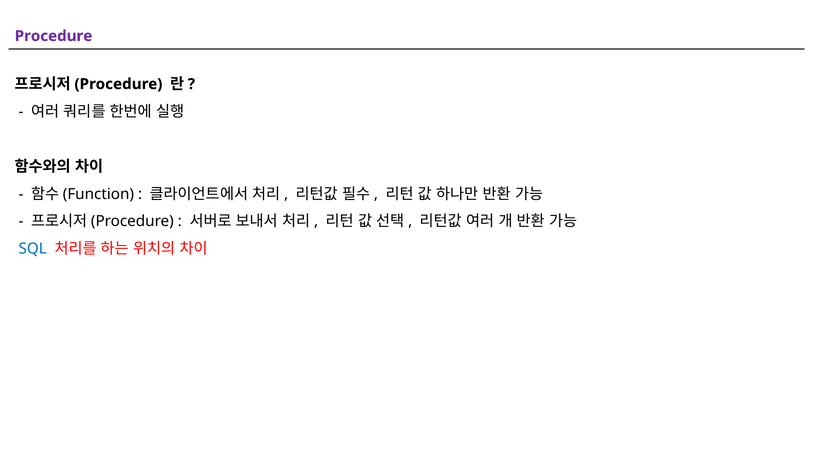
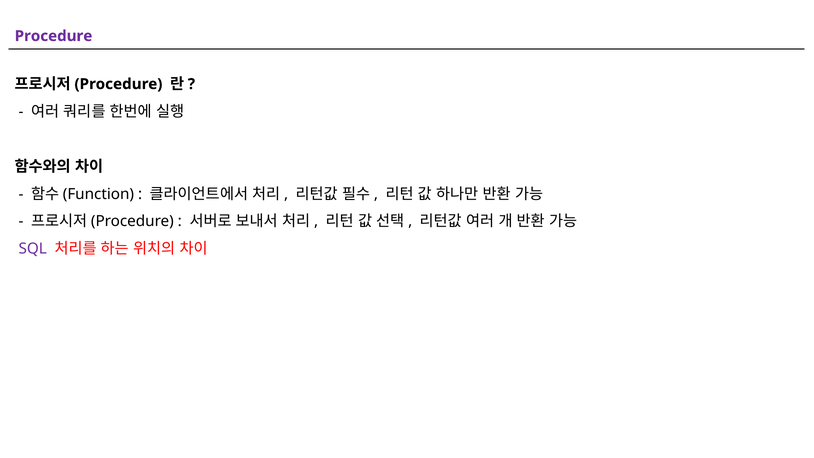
SQL colour: blue -> purple (33, 249)
